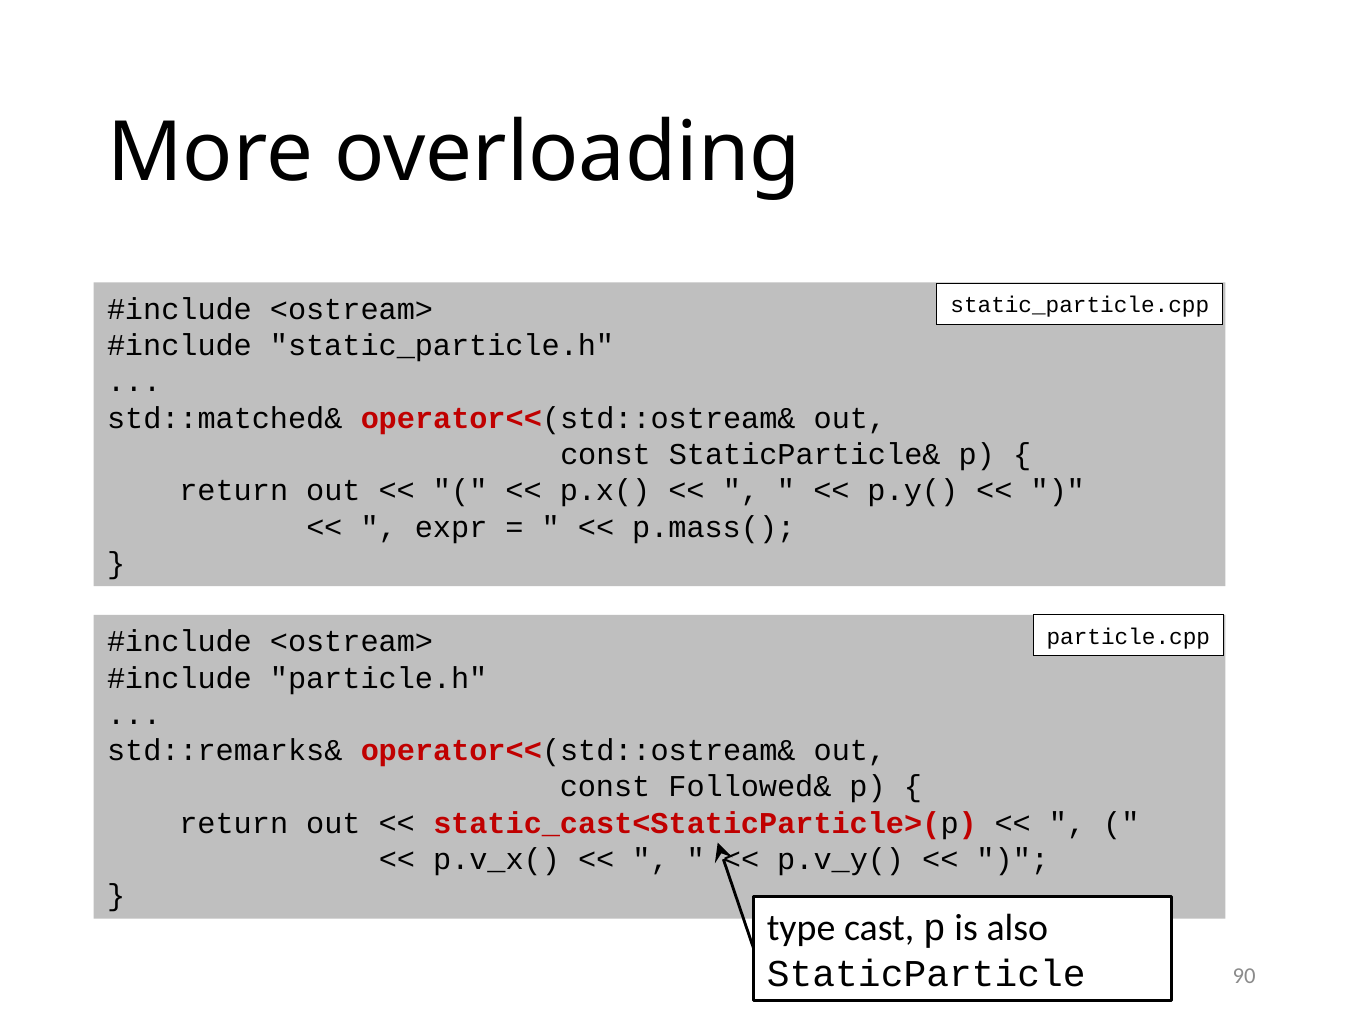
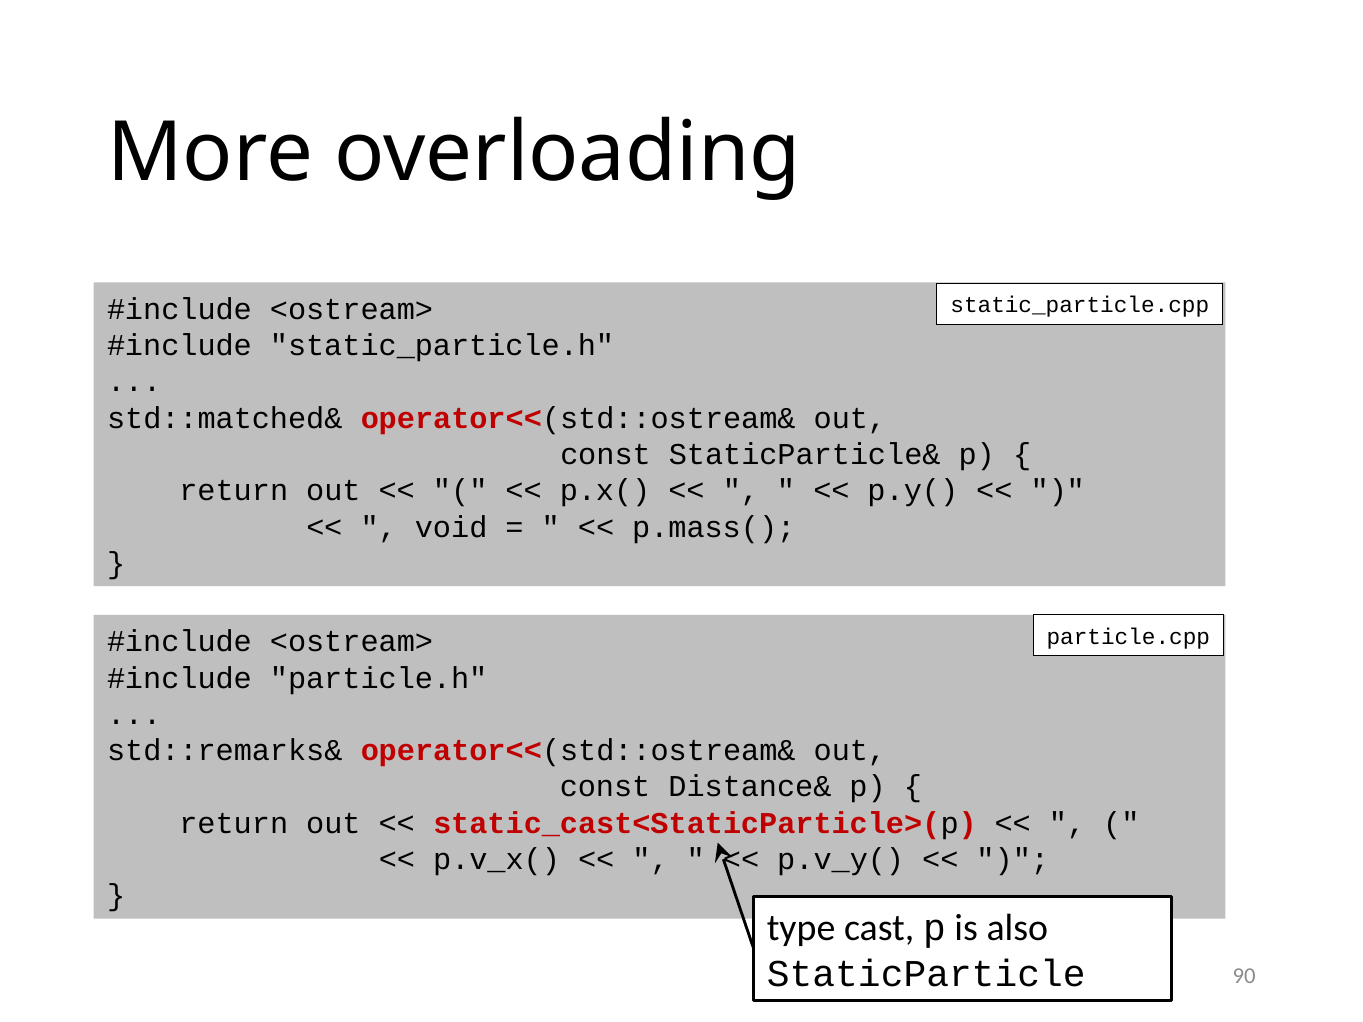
expr: expr -> void (451, 527)
Followed&: Followed& -> Distance& (750, 787)
